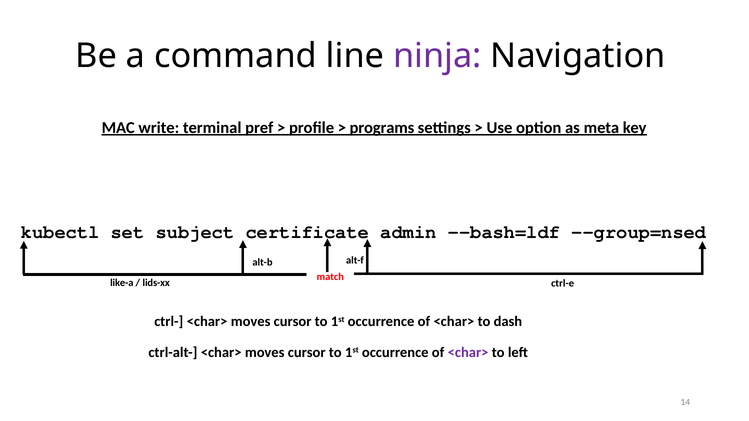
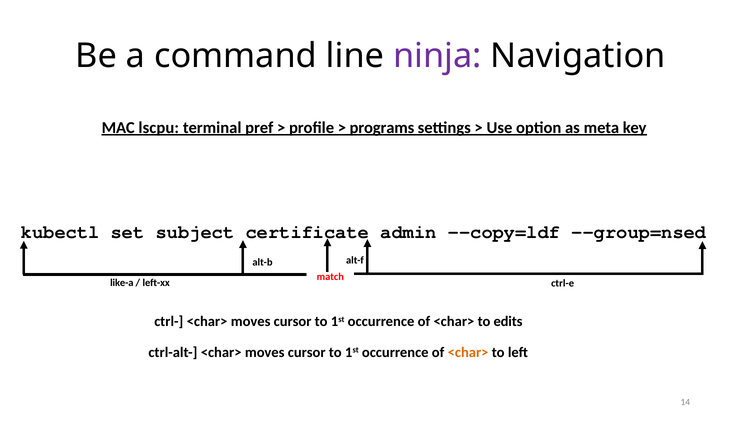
write: write -> lscpu (159, 128)
--bash=ldf: --bash=ldf -> --copy=ldf (504, 232)
lids-xx: lids-xx -> left-xx (156, 283)
dash: dash -> edits (508, 322)
<char> colour: purple -> orange (468, 353)
